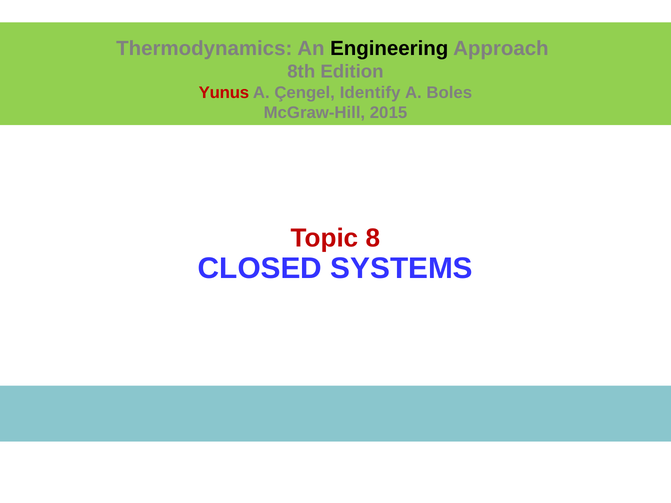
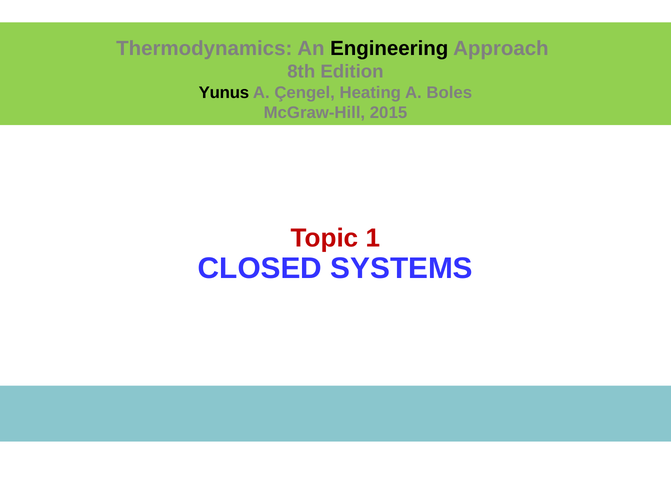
Yunus colour: red -> black (224, 93)
Identify: Identify -> Heating (370, 93)
8: 8 -> 1 (373, 238)
